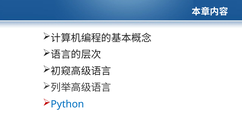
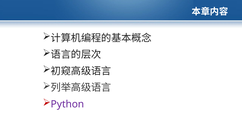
Python colour: blue -> purple (67, 104)
